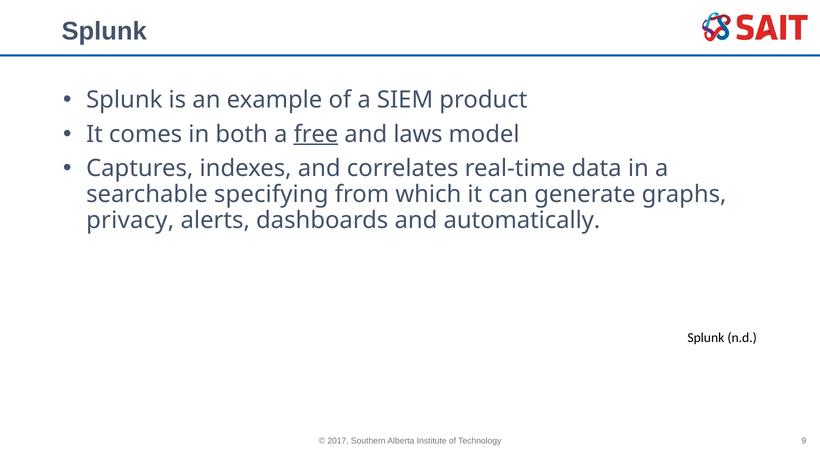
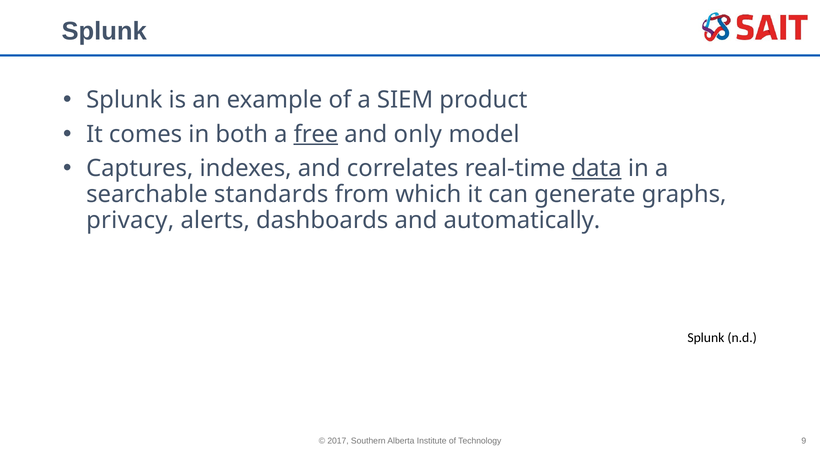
laws: laws -> only (418, 134)
data underline: none -> present (597, 169)
specifying: specifying -> standards (271, 194)
